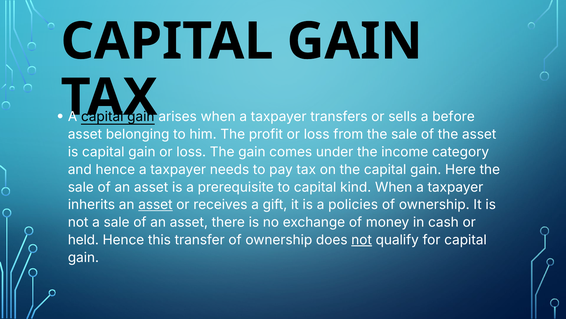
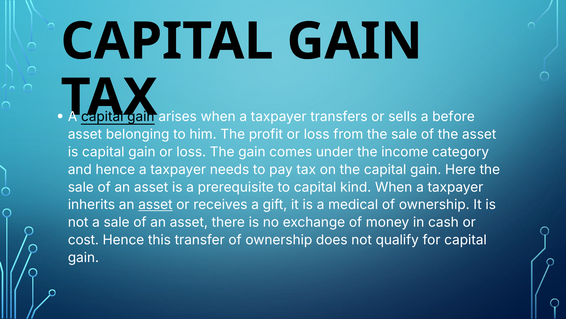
policies: policies -> medical (353, 204)
held: held -> cost (83, 239)
not underline: present -> none (362, 239)
